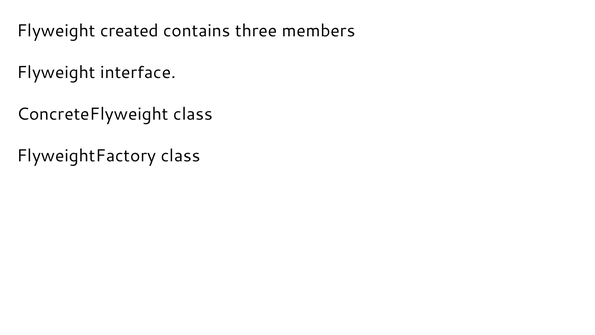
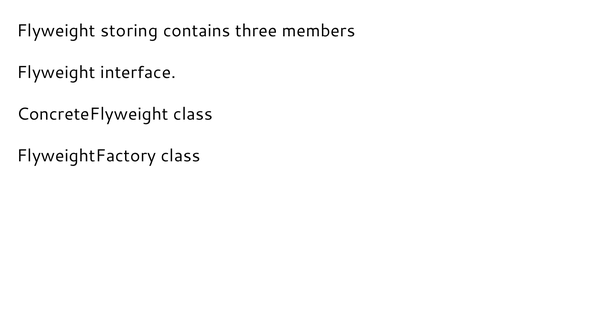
created: created -> storing (129, 31)
